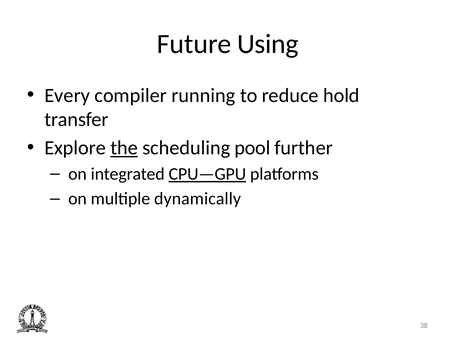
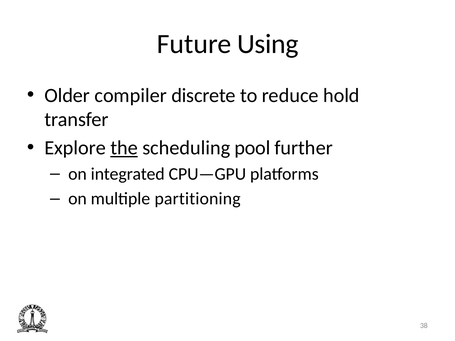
Every: Every -> Older (67, 95)
running: running -> discrete (204, 95)
CPU—GPU underline: present -> none (207, 174)
dynamically: dynamically -> partitioning (198, 199)
